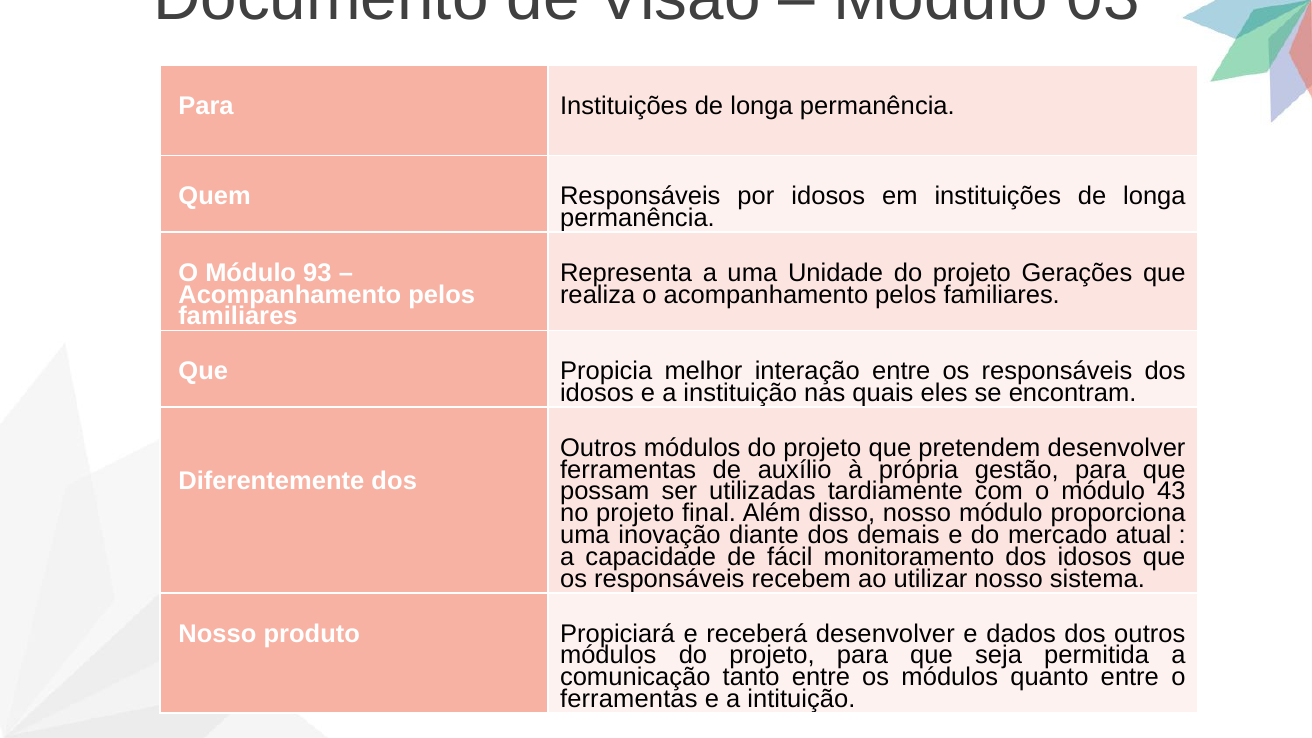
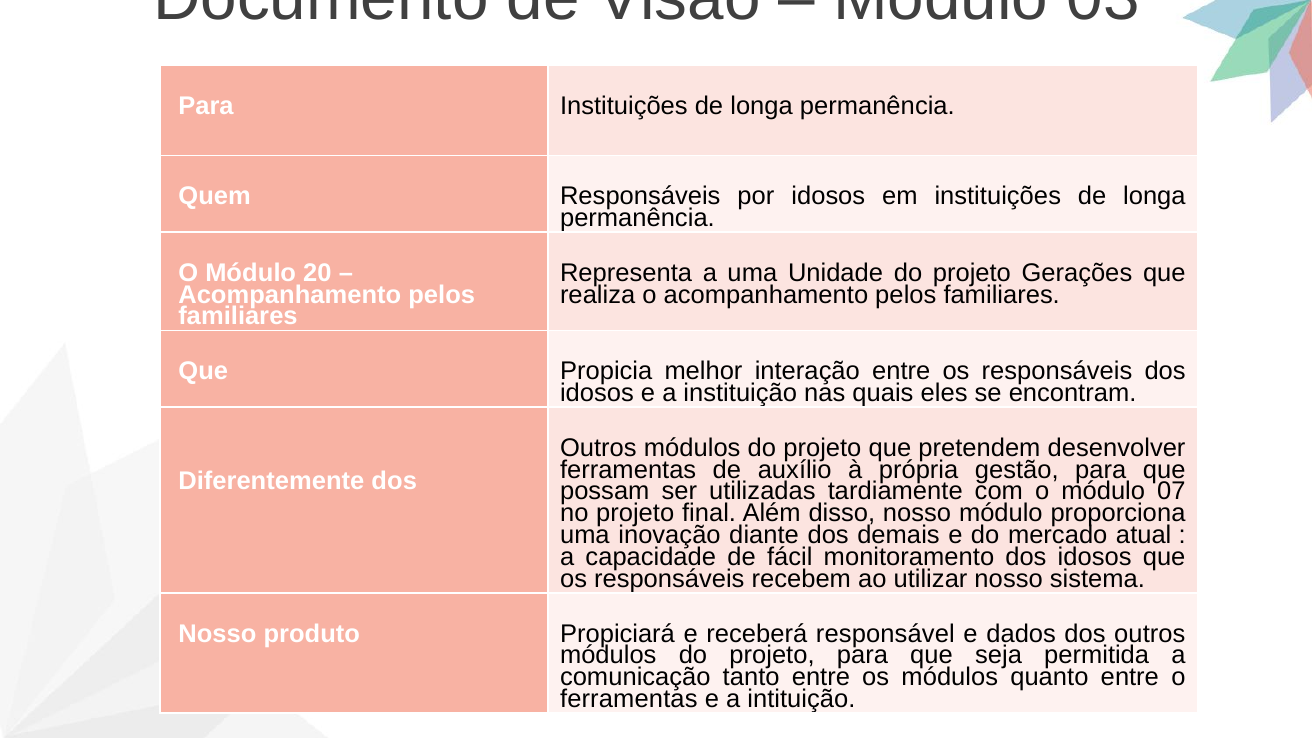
93: 93 -> 20 (317, 273)
43: 43 -> 07 (1171, 492)
receberá desenvolver: desenvolver -> responsável (885, 634)
